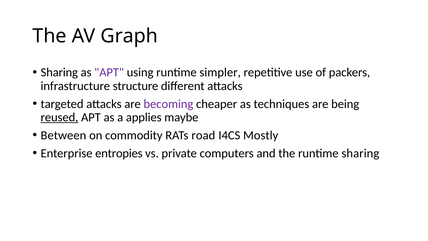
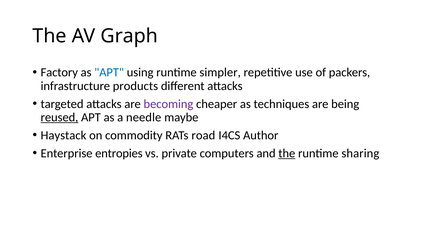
Sharing: Sharing -> Factory (59, 72)
APT colour: purple -> blue (109, 72)
structure: structure -> products (135, 86)
applies: applies -> needle (144, 117)
Between: Between -> Haystack (64, 135)
Mostly: Mostly -> Author (261, 135)
the underline: none -> present (287, 153)
